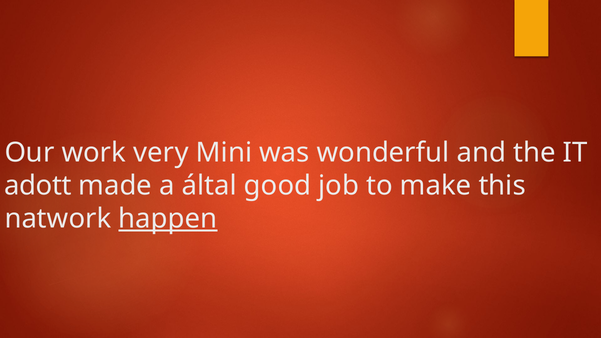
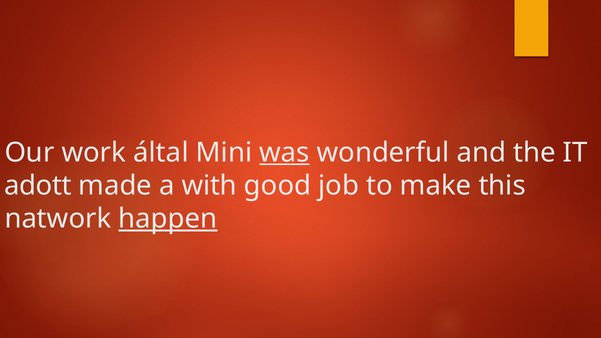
very: very -> által (161, 153)
was underline: none -> present (284, 153)
által: által -> with (209, 186)
